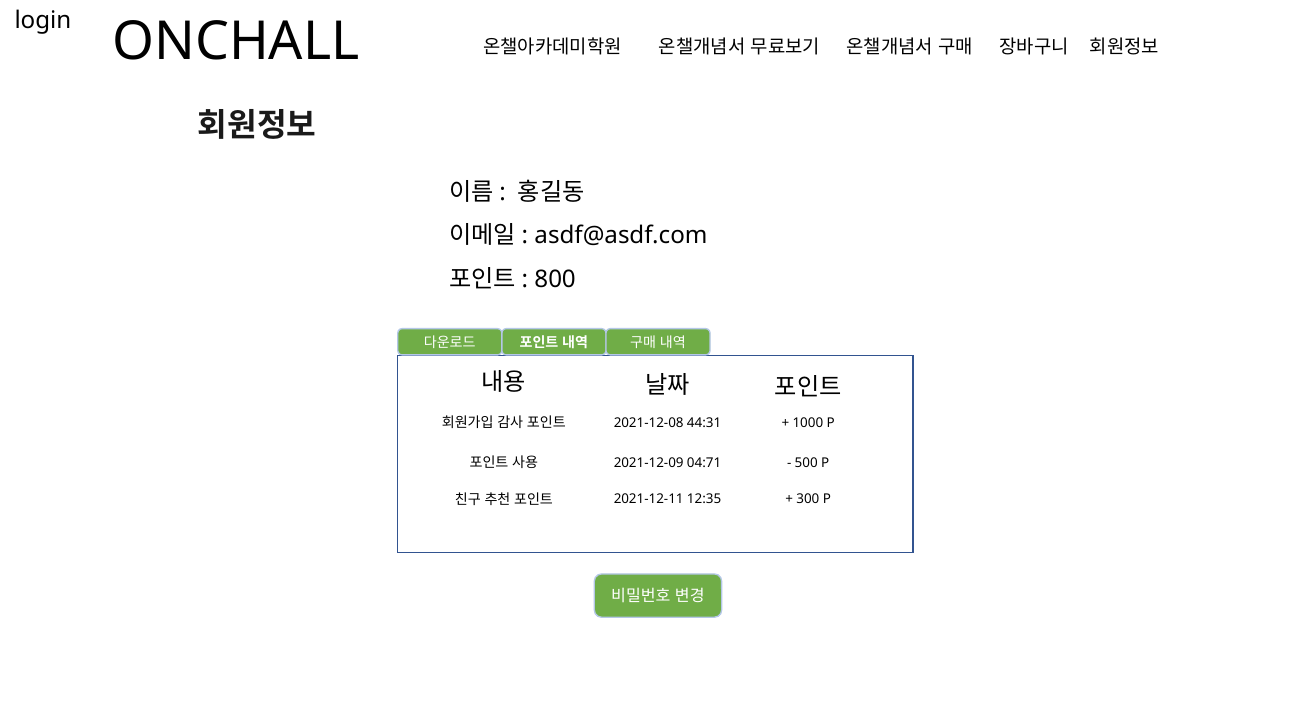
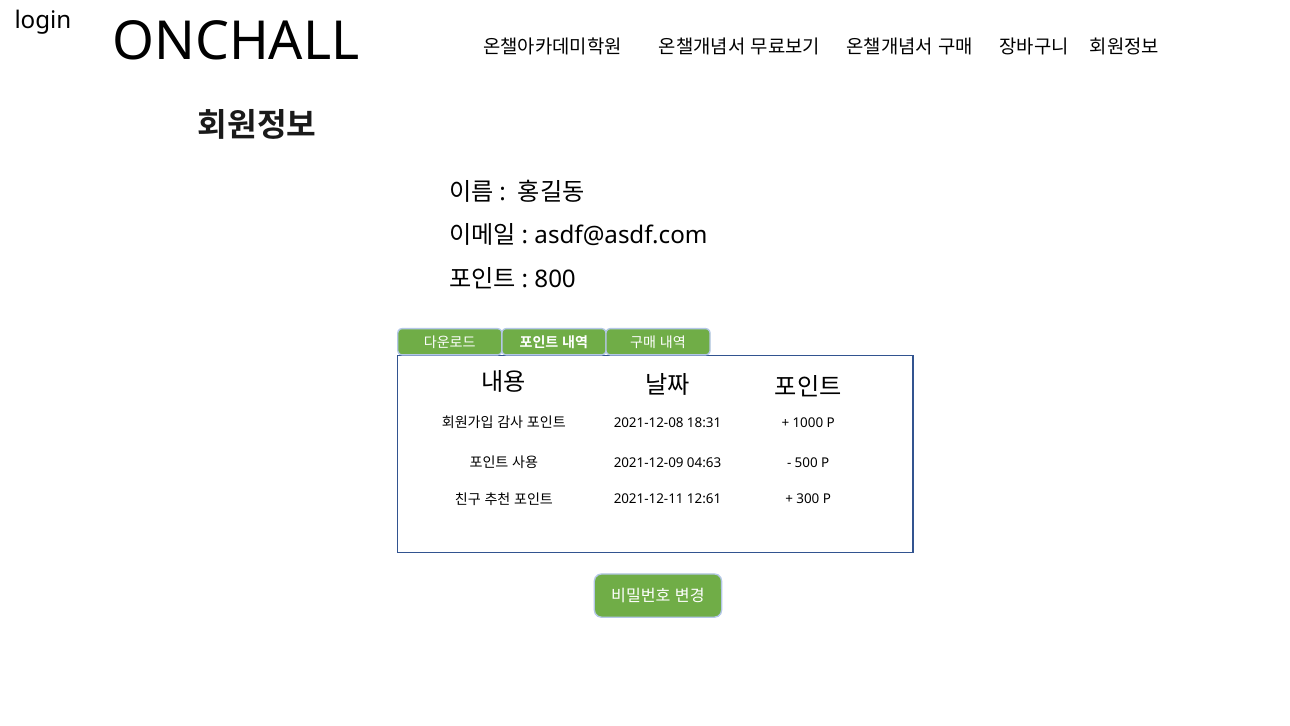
44:31: 44:31 -> 18:31 (704, 423)
04:71: 04:71 -> 04:63 (704, 463)
12:35: 12:35 -> 12:61 (704, 499)
